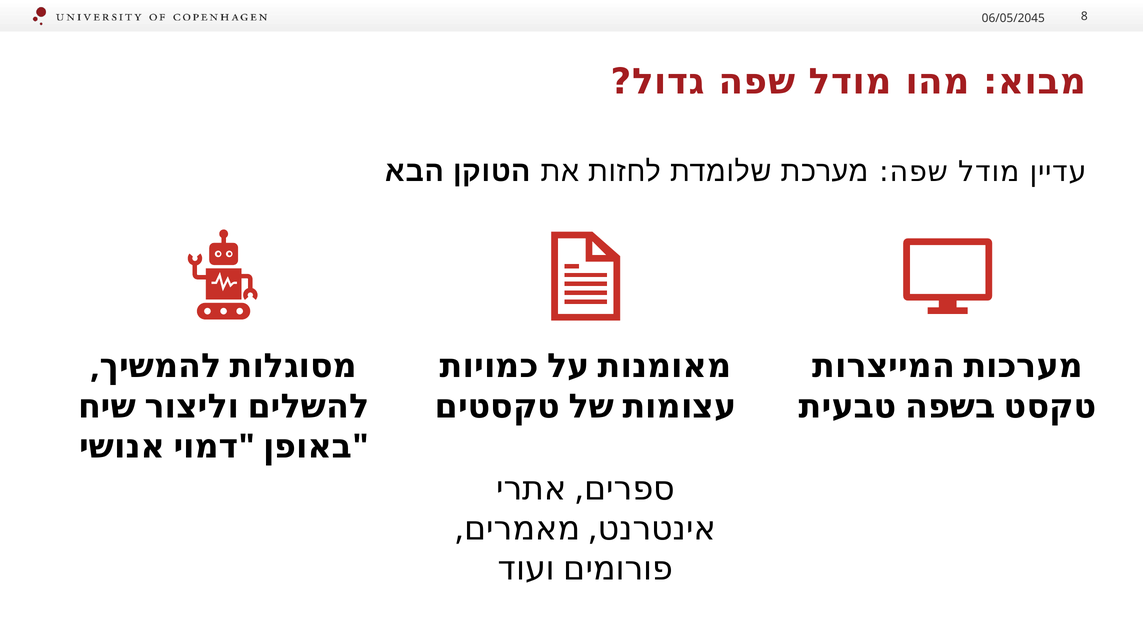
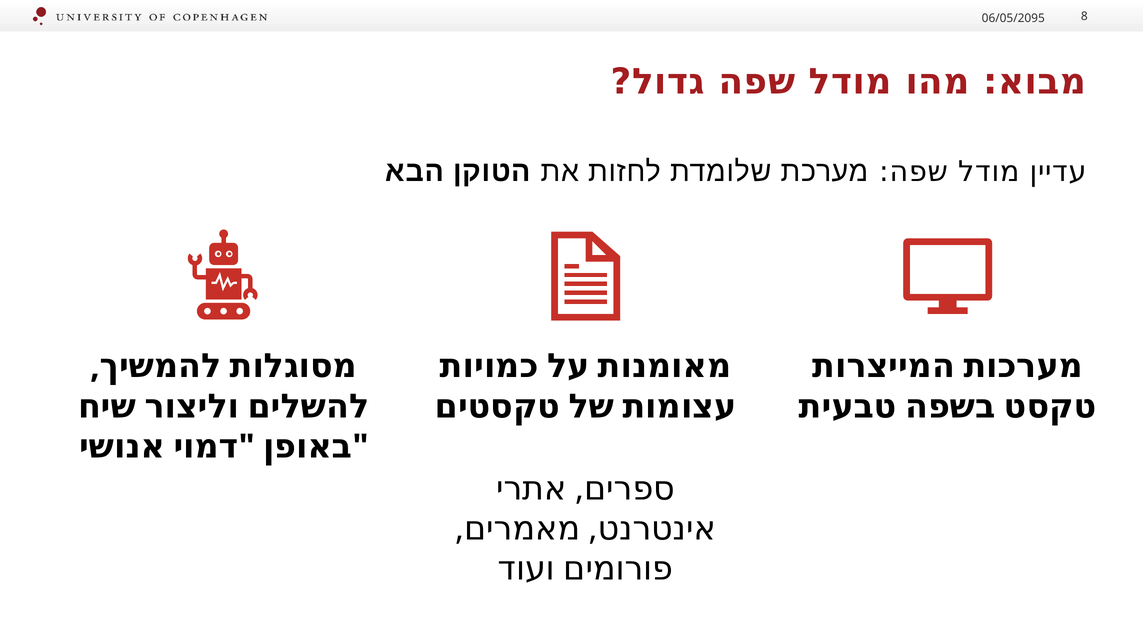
06/05/2045: 06/05/2045 -> 06/05/2095 (1013, 18)
